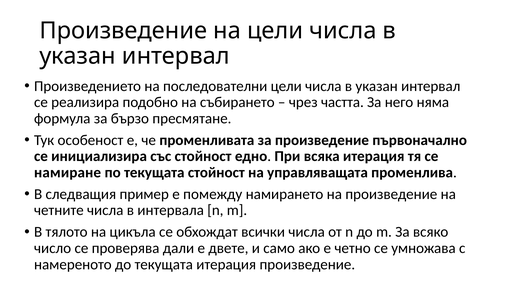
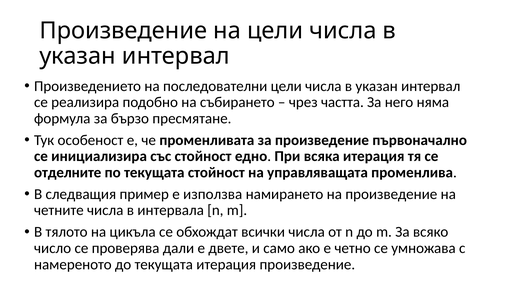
намиране: намиране -> отделните (68, 173)
помежду: помежду -> използва (213, 194)
